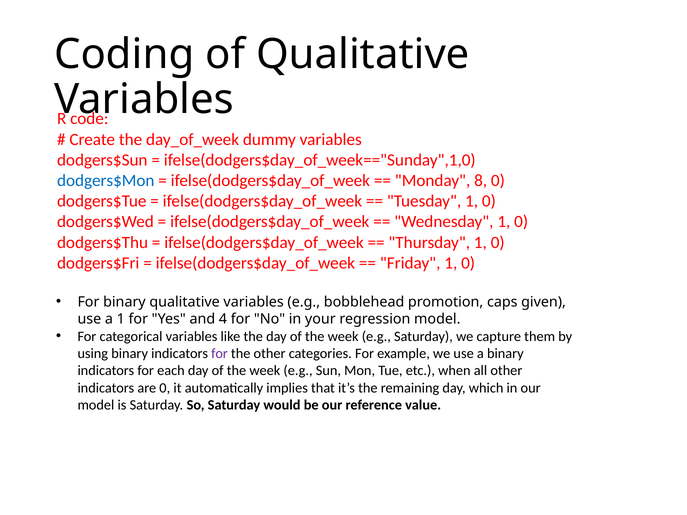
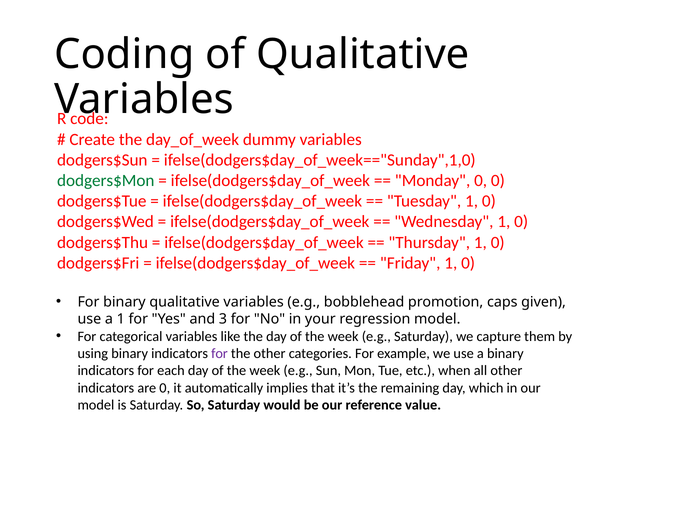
dodgers$Mon colour: blue -> green (106, 181)
Monday 8: 8 -> 0 (481, 181)
4: 4 -> 3 (223, 319)
